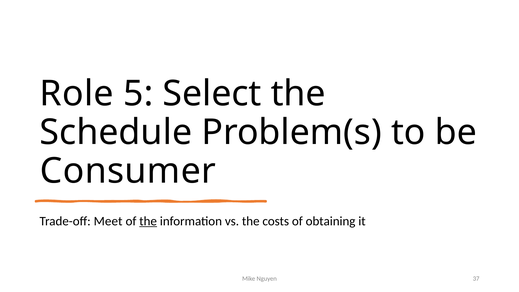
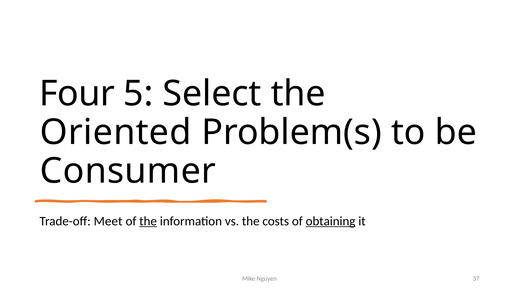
Role: Role -> Four (77, 94)
Schedule: Schedule -> Oriented (116, 132)
obtaining underline: none -> present (331, 221)
